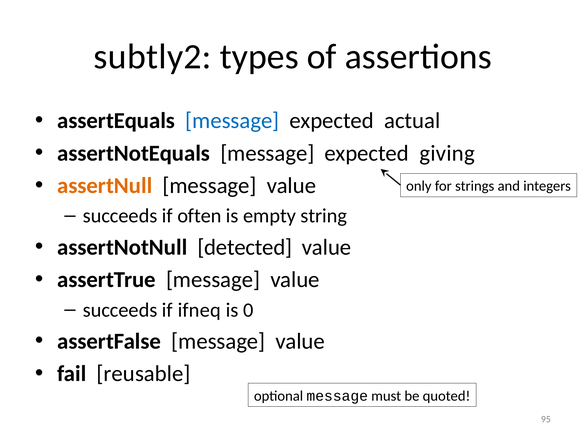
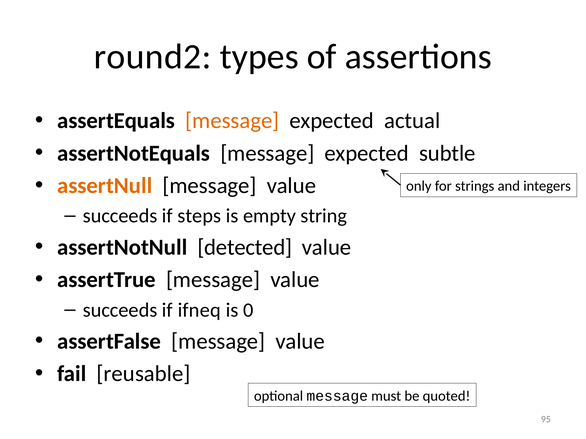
subtly2: subtly2 -> round2 (153, 57)
message colour: blue -> orange (232, 121)
giving: giving -> subtle (447, 153)
often: often -> steps (199, 216)
